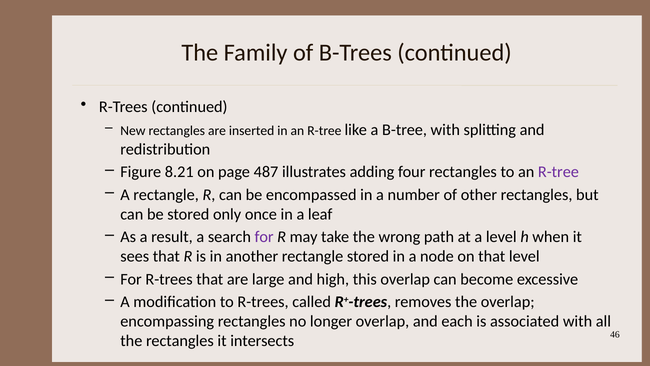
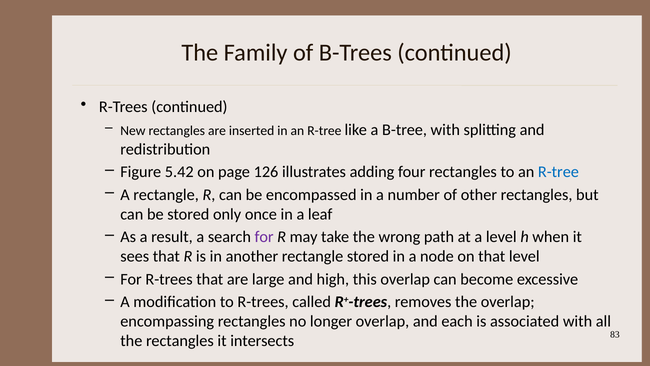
8.21: 8.21 -> 5.42 (179, 172)
487: 487 -> 126 (266, 172)
R-tree colour: purple -> blue (558, 172)
46: 46 -> 83 (615, 334)
